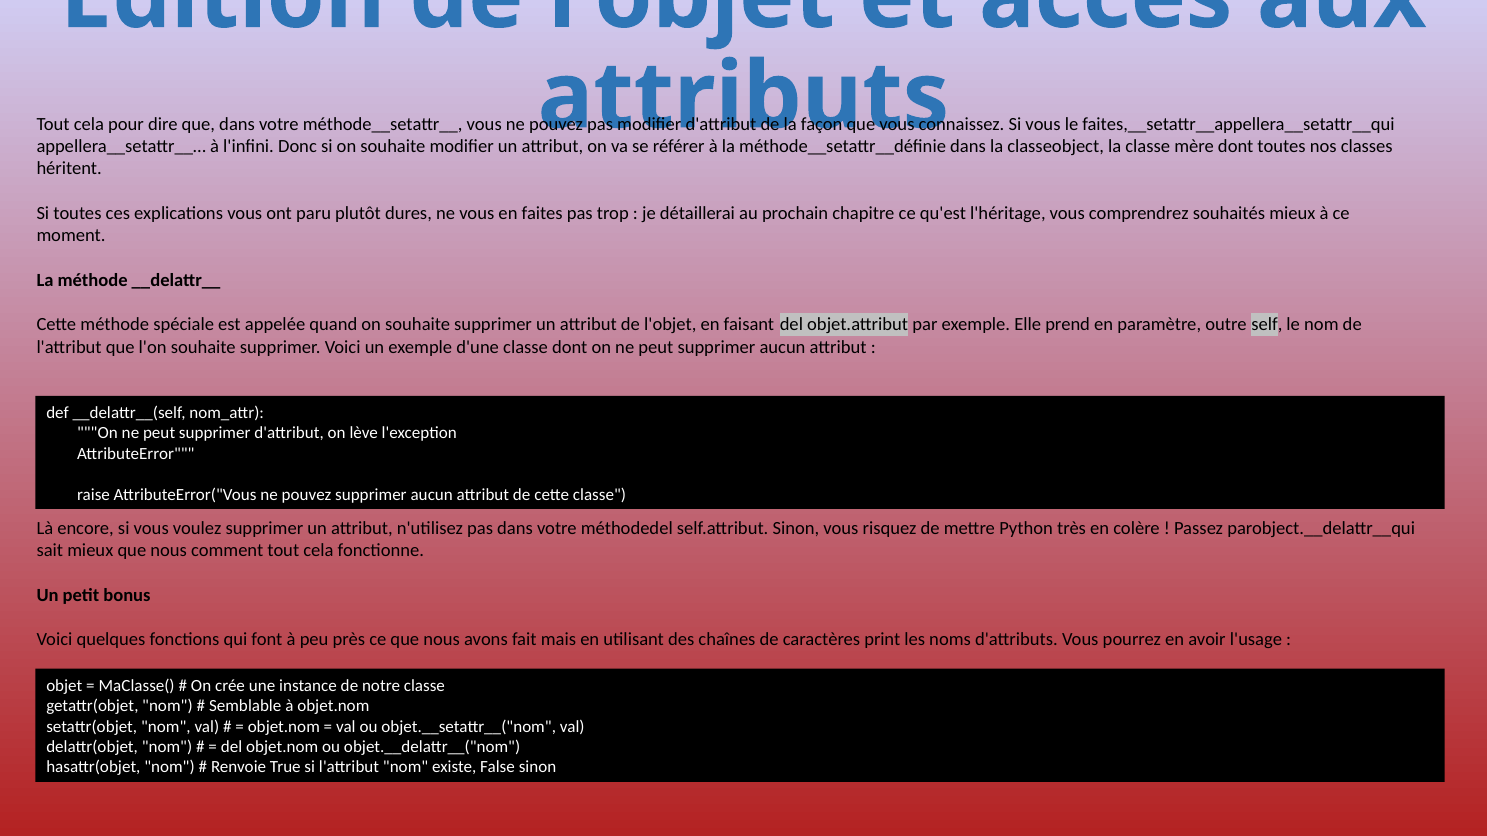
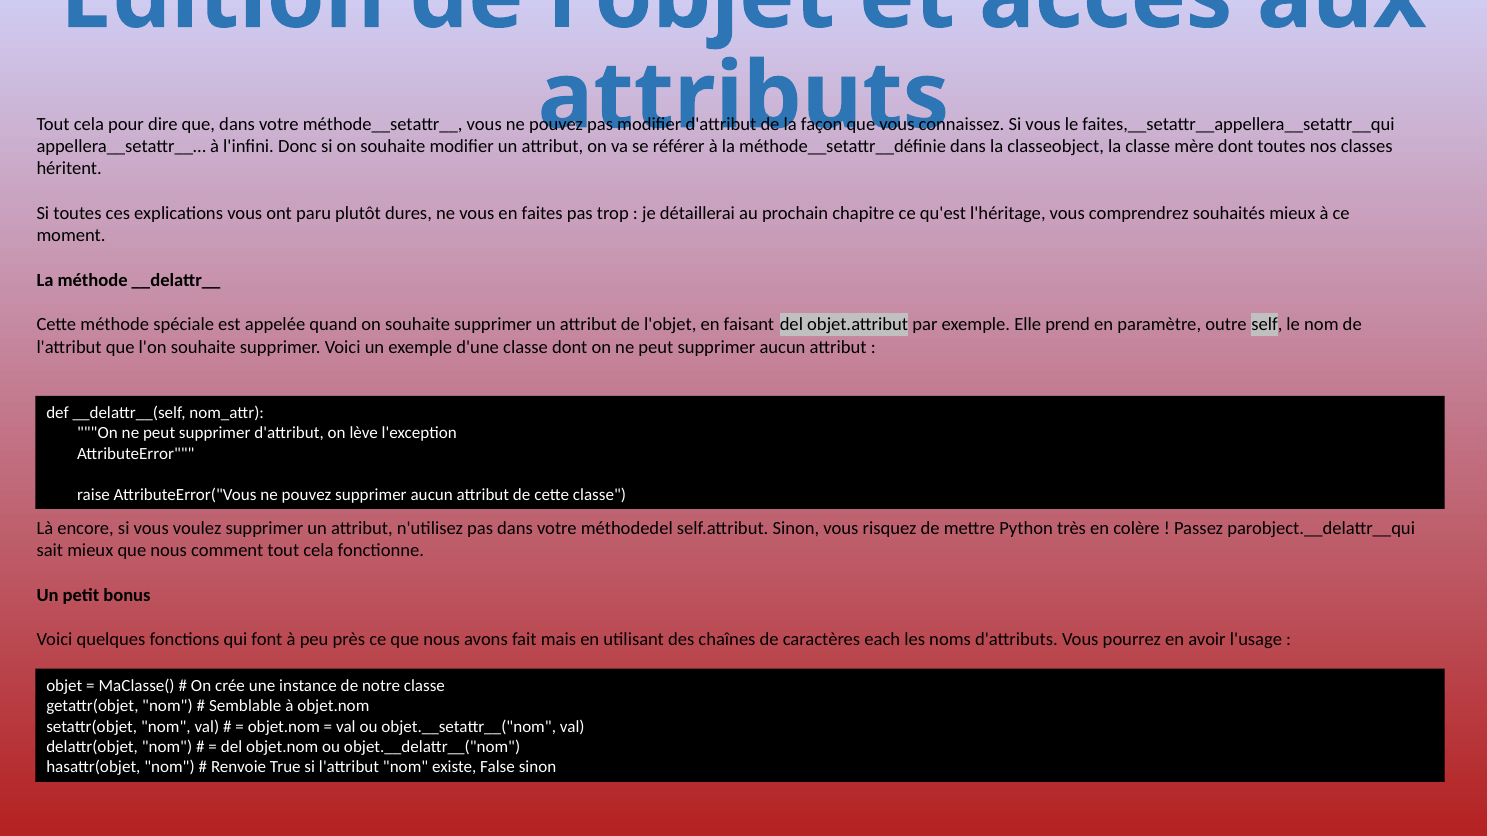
print: print -> each (882, 640)
